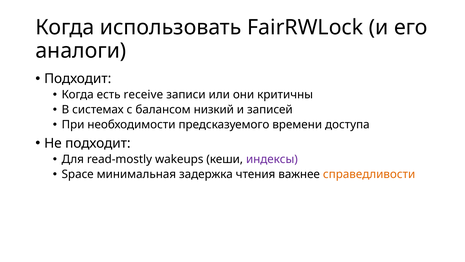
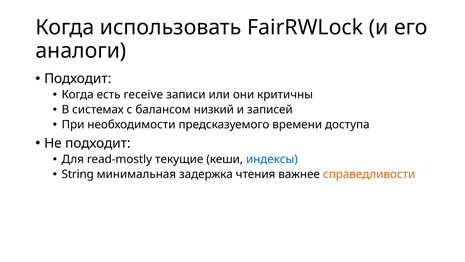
wakeups: wakeups -> текущие (179, 159)
индексы colour: purple -> blue (272, 159)
Space: Space -> String (78, 174)
